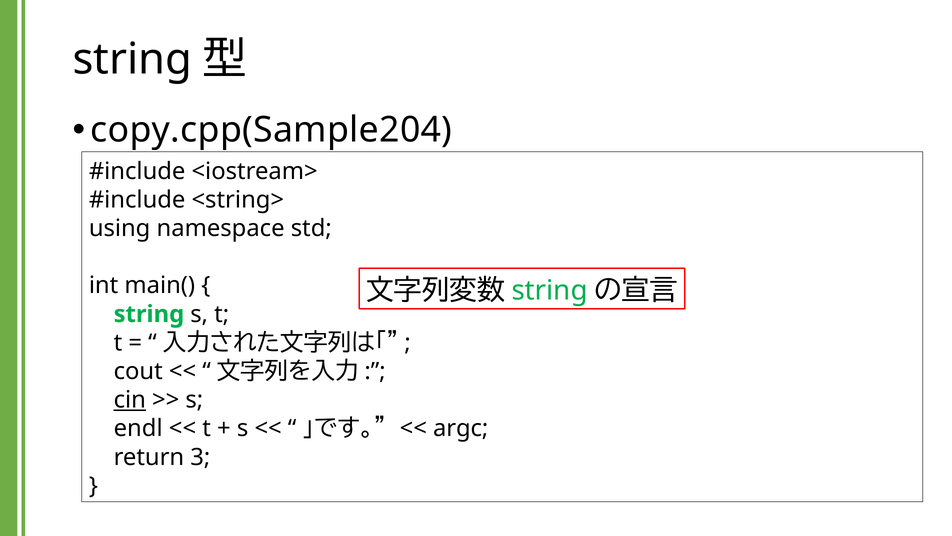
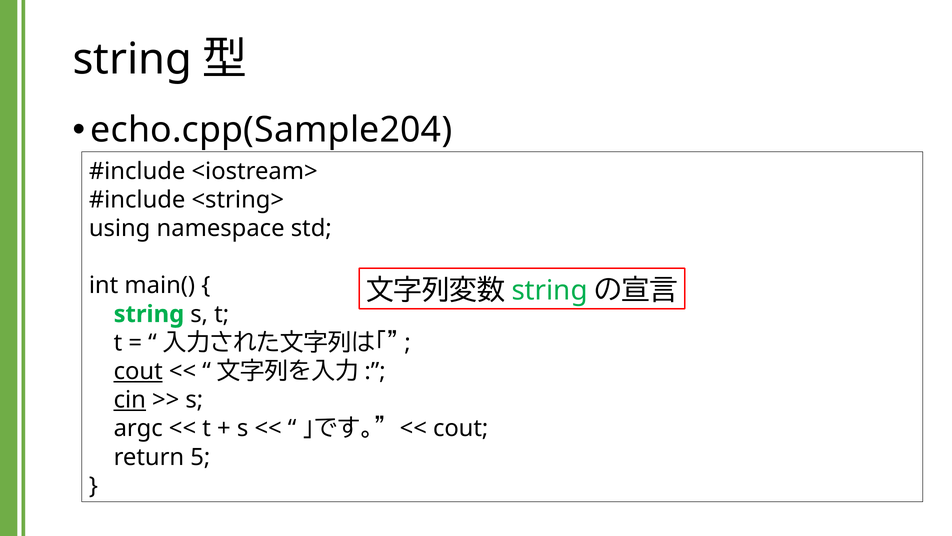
copy.cpp(Sample204: copy.cpp(Sample204 -> echo.cpp(Sample204 (271, 130)
cout underline: none -> present (138, 371)
endl: endl -> argc (138, 428)
argc: argc -> cout (461, 428)
3: 3 -> 5 (200, 457)
